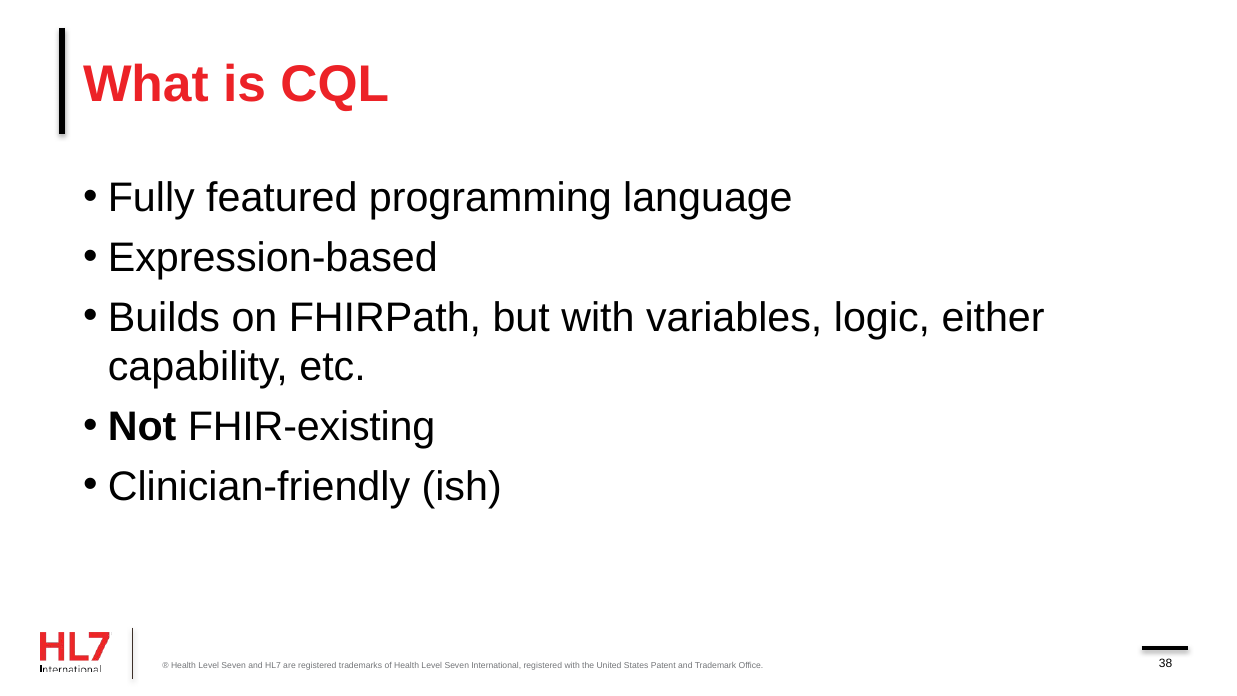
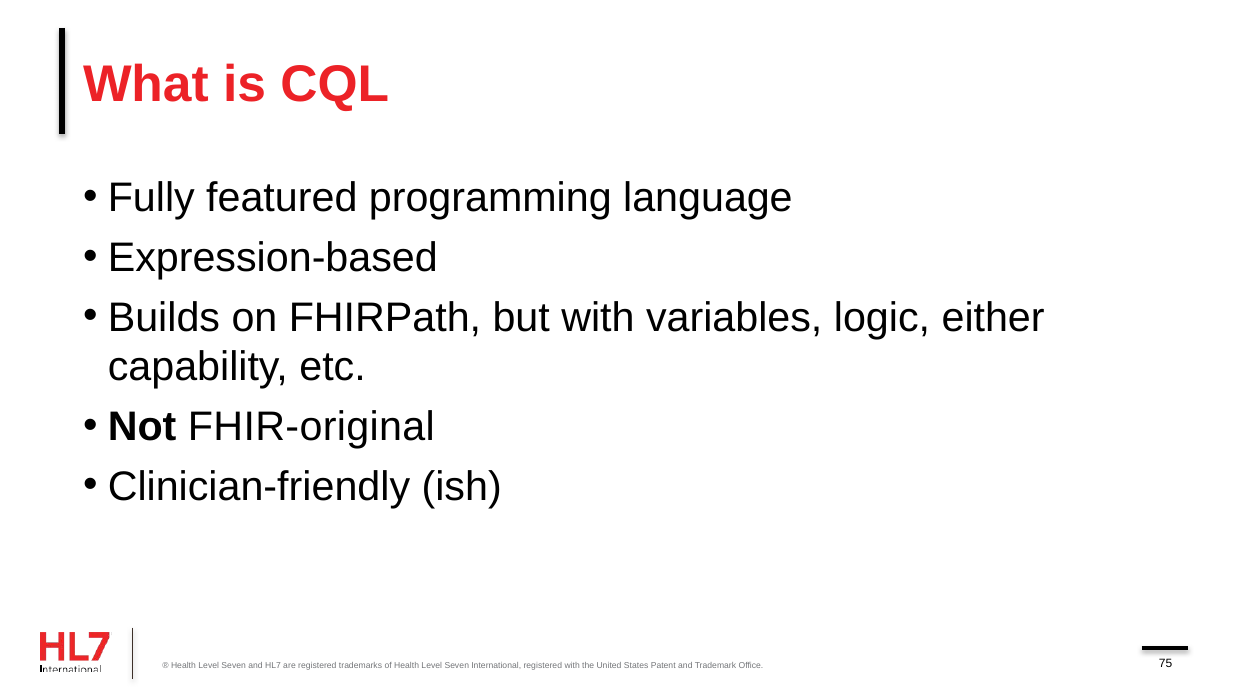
FHIR-existing: FHIR-existing -> FHIR-original (311, 427)
38: 38 -> 75 (1166, 663)
